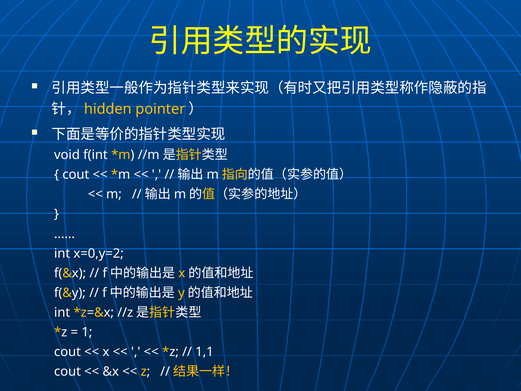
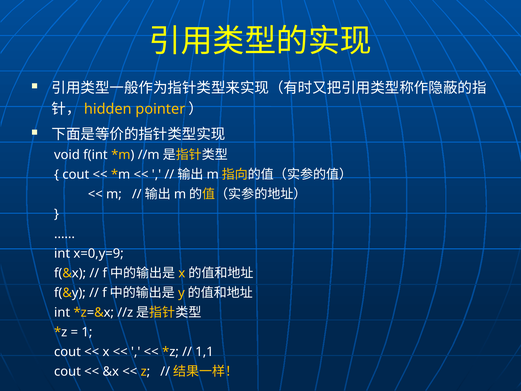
x=0,y=2: x=0,y=2 -> x=0,y=9 (99, 253)
